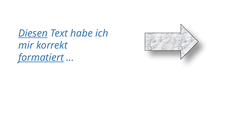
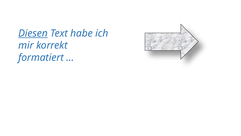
formatiert underline: present -> none (41, 57)
